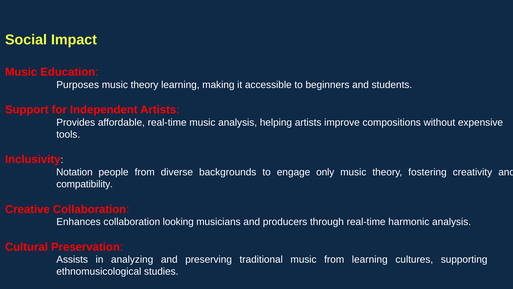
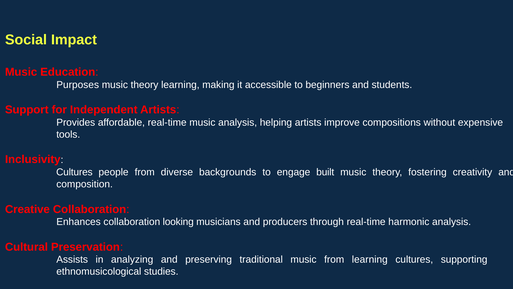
Notation: Notation -> Cultures (74, 172)
only: only -> built (325, 172)
compatibility: compatibility -> composition (85, 184)
